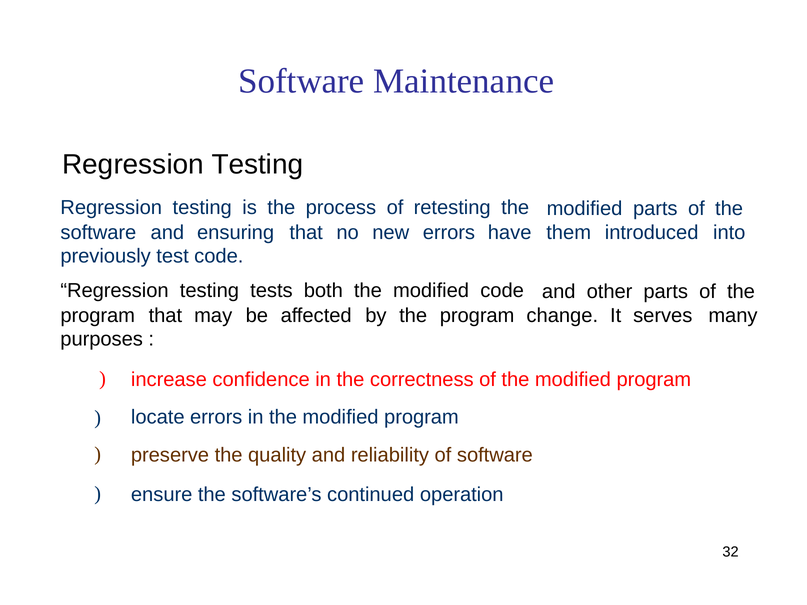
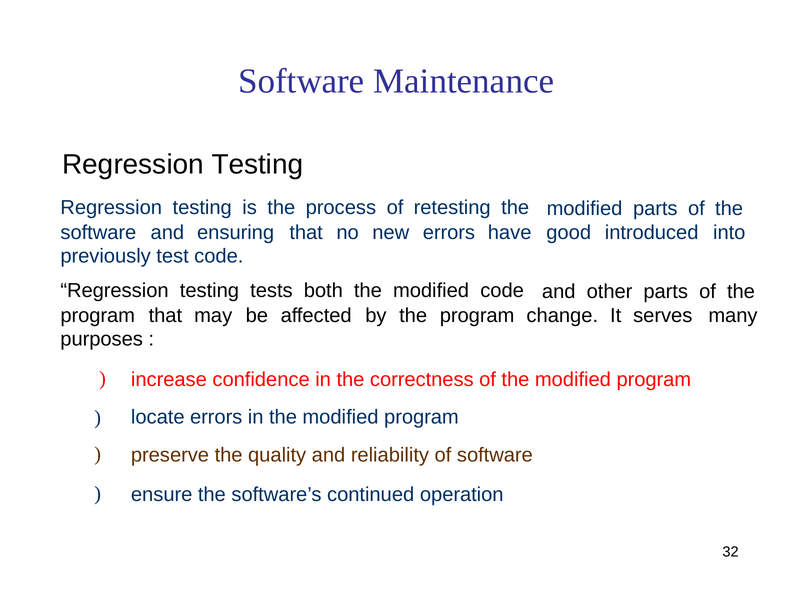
them: them -> good (569, 233)
